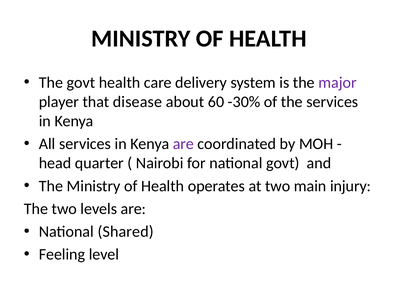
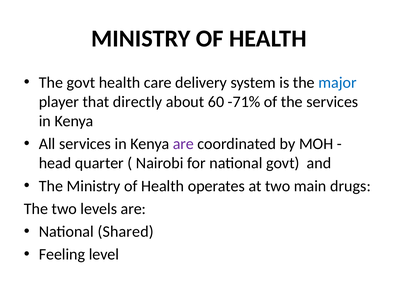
major colour: purple -> blue (338, 82)
disease: disease -> directly (137, 102)
-30%: -30% -> -71% (244, 102)
injury: injury -> drugs (350, 186)
